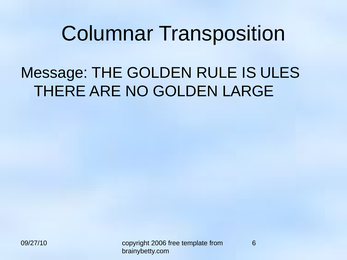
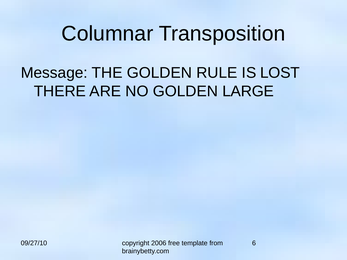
ULES: ULES -> LOST (280, 73)
